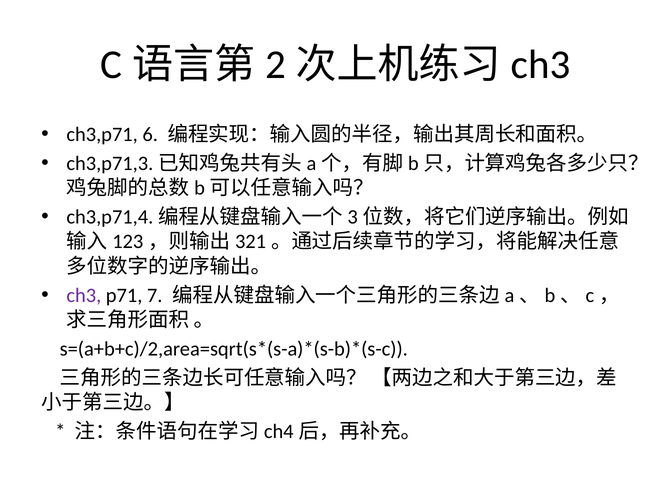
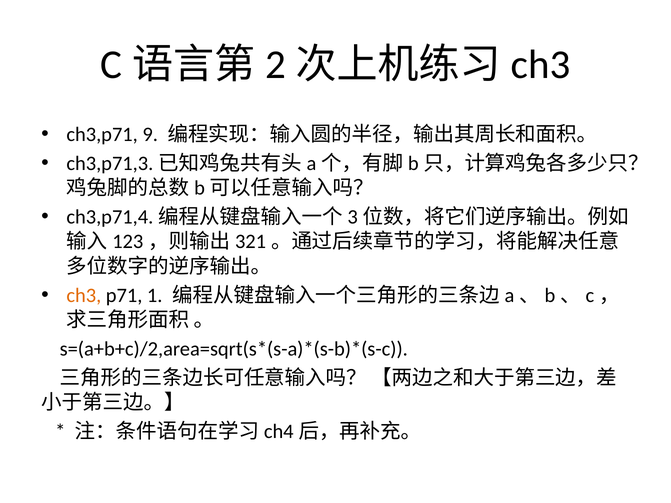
6: 6 -> 9 (150, 135)
ch3 colour: purple -> orange (84, 295)
7: 7 -> 1 (155, 295)
